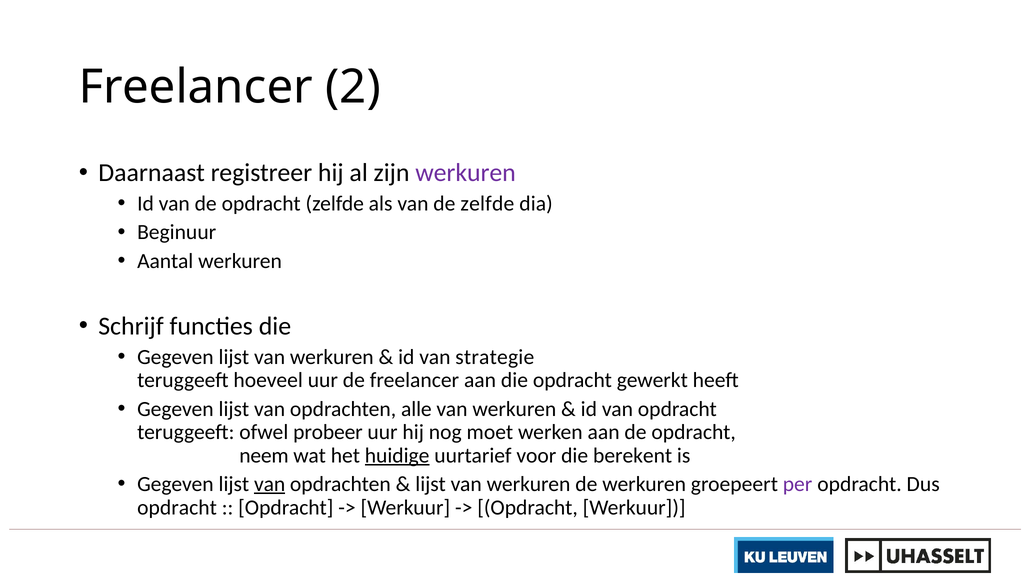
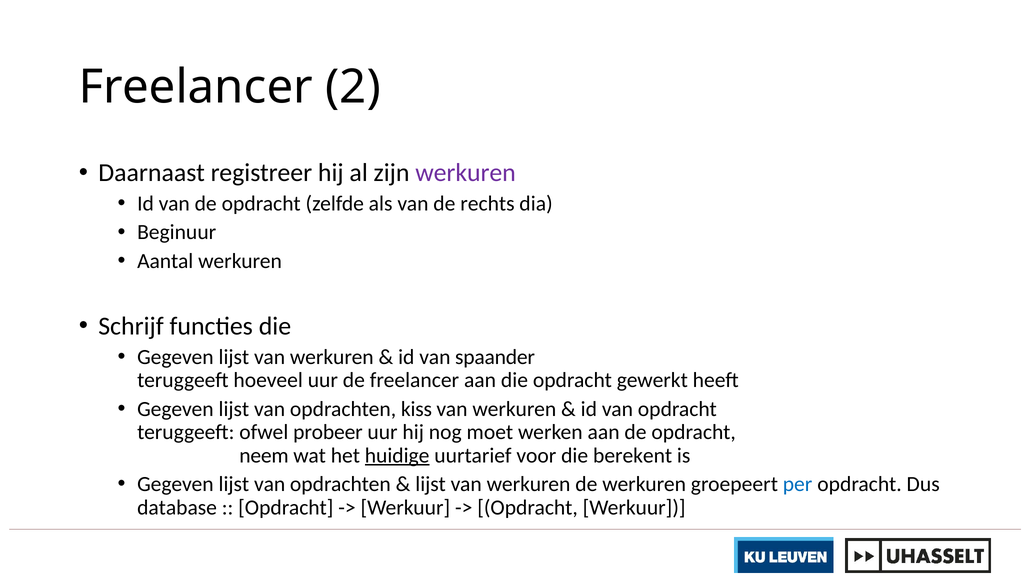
de zelfde: zelfde -> rechts (487, 204)
strategie: strategie -> spaander (495, 357)
alle: alle -> kiss (416, 409)
van underline: present -> none (270, 484)
per colour: purple -> blue (798, 484)
opdracht: opdracht -> database (177, 508)
